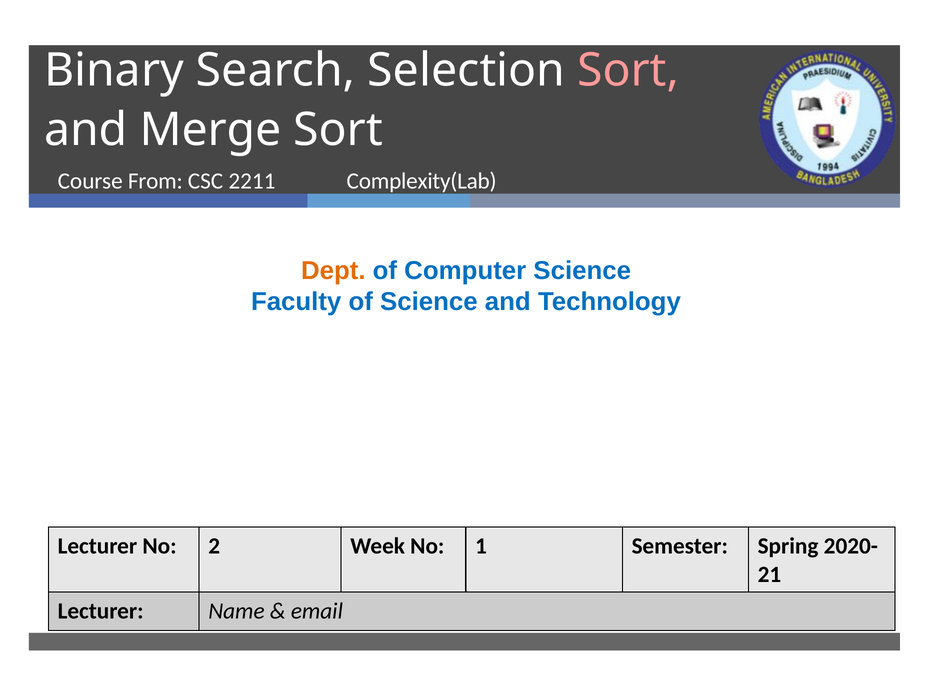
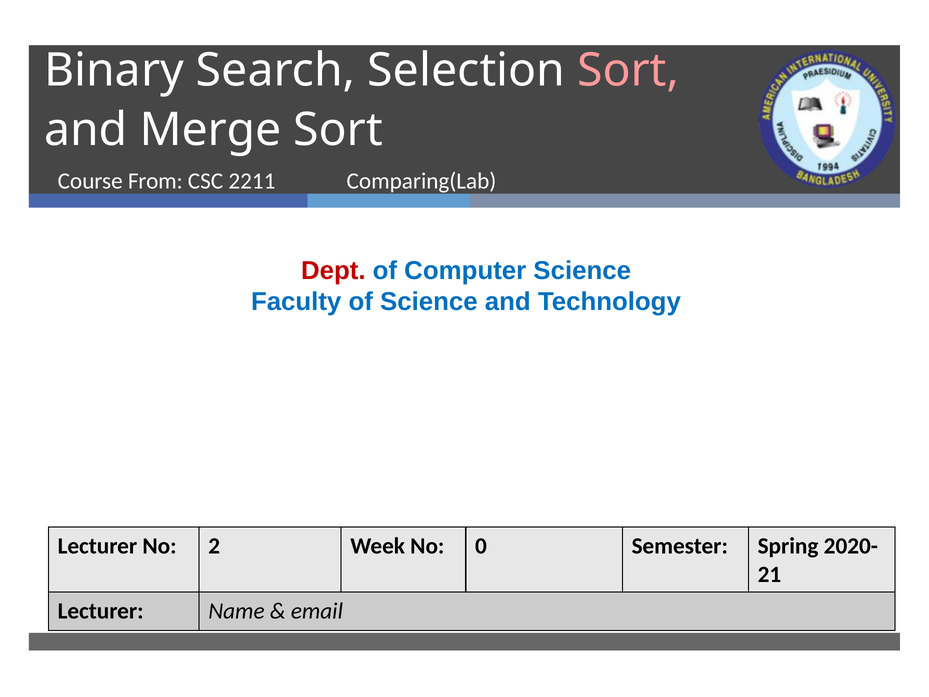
Complexity(Lab: Complexity(Lab -> Comparing(Lab (422, 181)
Dept colour: orange -> red (333, 270)
1: 1 -> 0 (481, 546)
